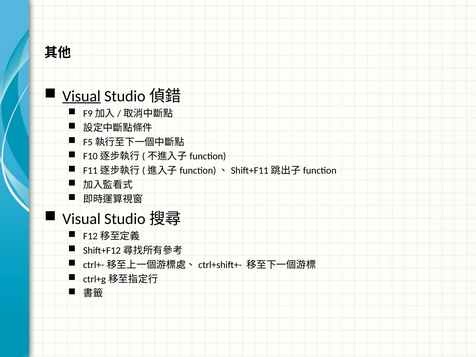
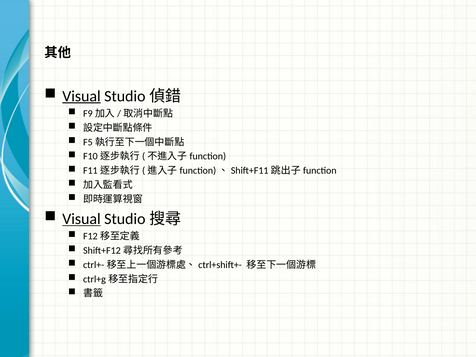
Visual underline: none -> present (81, 219)
